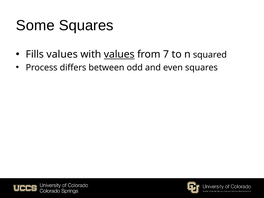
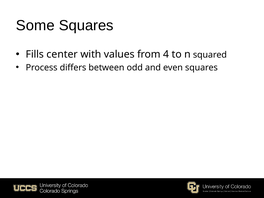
Fills values: values -> center (62, 54)
values underline: present -> none (119, 54)
7: 7 -> 4 (166, 54)
